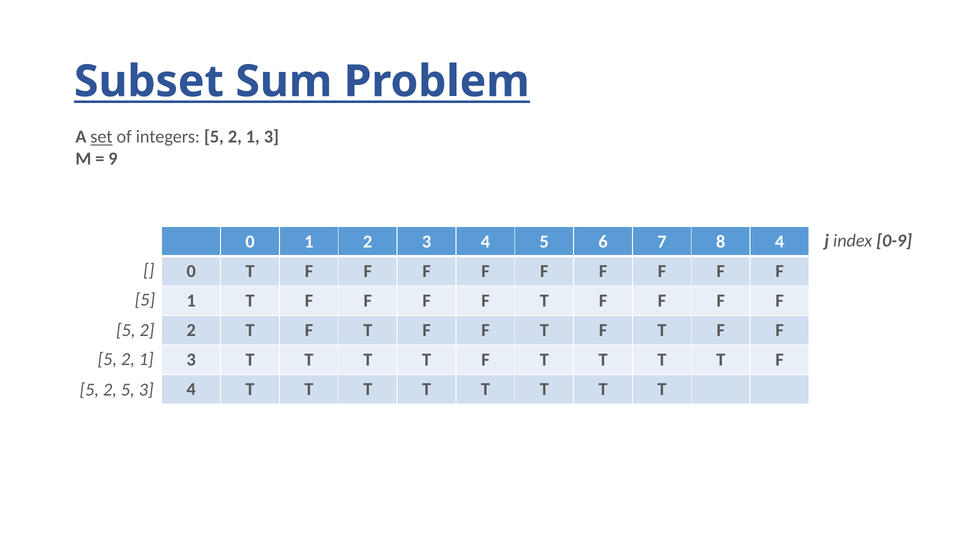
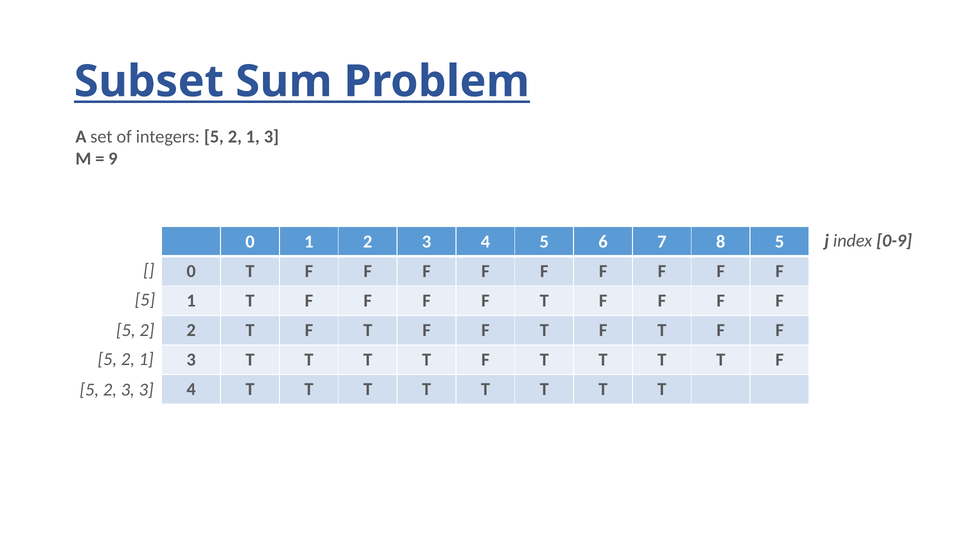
set underline: present -> none (101, 137)
8 4: 4 -> 5 (780, 242)
5 2 5: 5 -> 3 (128, 390)
